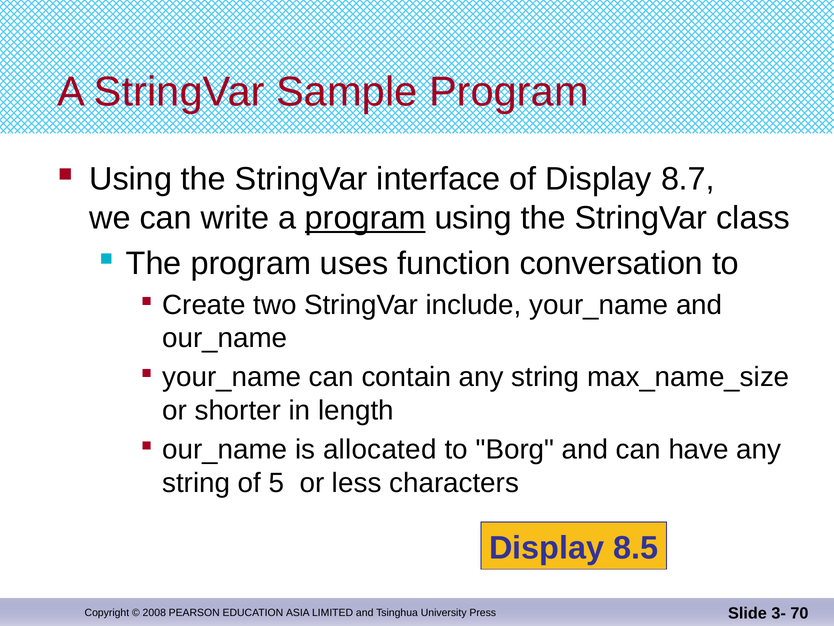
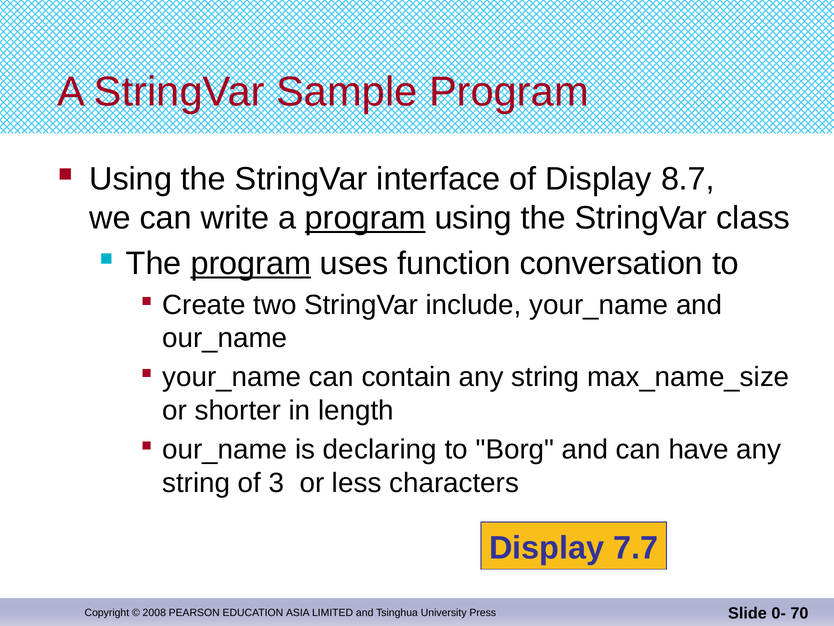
program underline: none -> present (251, 263)
allocated: allocated -> declaring (380, 449)
5: 5 -> 3 (276, 482)
8.5: 8.5 -> 7.7 (636, 547)
3-: 3- -> 0- (779, 613)
